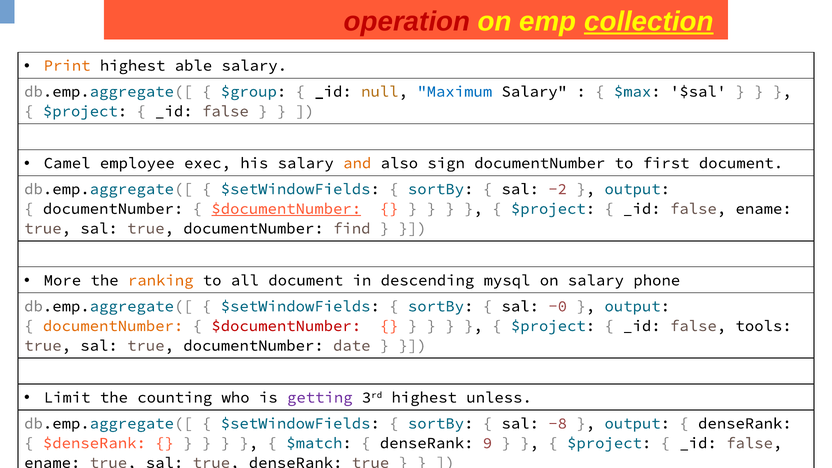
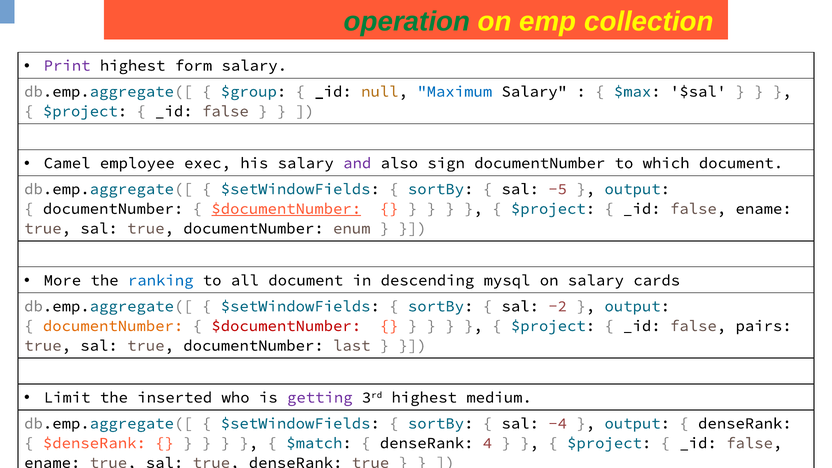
operation colour: red -> green (407, 22)
collection underline: present -> none (649, 22)
Print colour: orange -> purple (67, 66)
able: able -> form (193, 66)
and colour: orange -> purple (357, 163)
first: first -> which (666, 163)
-2: -2 -> -5 (558, 189)
find: find -> enum (352, 228)
ranking colour: orange -> blue (161, 280)
phone: phone -> cards (657, 280)
-0: -0 -> -2 (558, 306)
tools: tools -> pairs (764, 326)
date: date -> last (352, 346)
counting: counting -> inserted (175, 397)
unless: unless -> medium (499, 397)
-8: -8 -> -4 (558, 423)
9: 9 -> 4 (487, 443)
